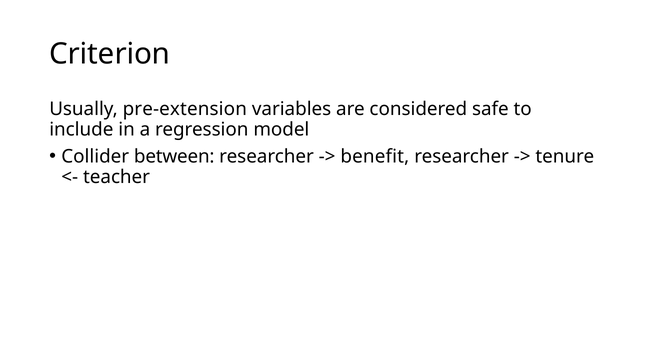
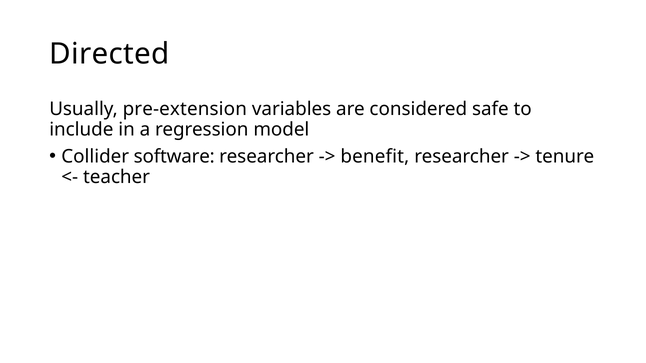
Criterion: Criterion -> Directed (109, 54)
between: between -> software (174, 157)
